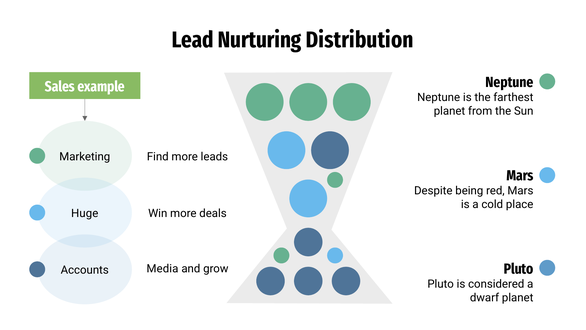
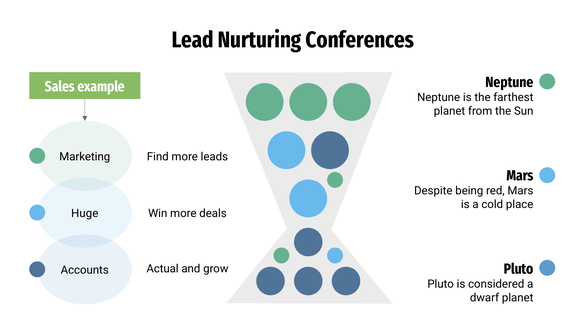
Distribution: Distribution -> Conferences (360, 40)
Media: Media -> Actual (163, 268)
